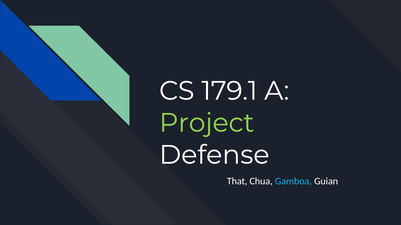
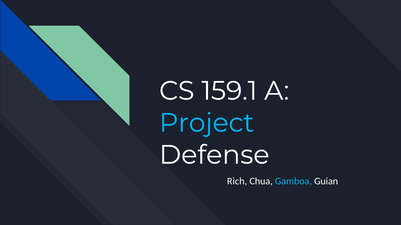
179.1: 179.1 -> 159.1 (229, 91)
Project colour: light green -> light blue (207, 123)
That: That -> Rich (237, 181)
